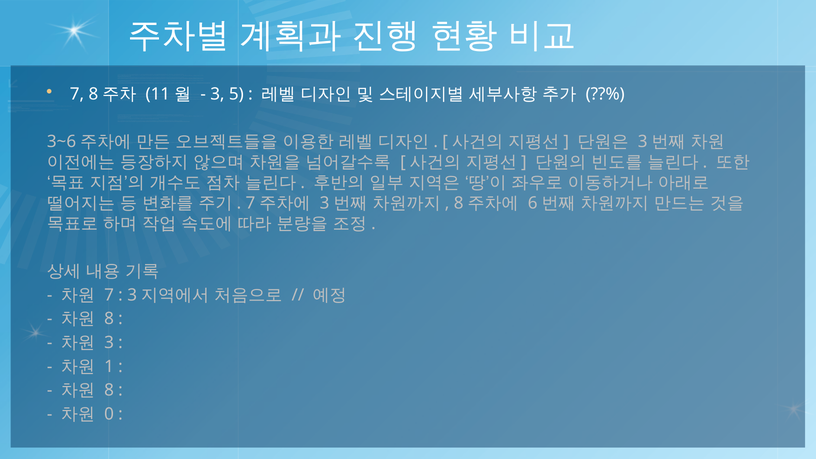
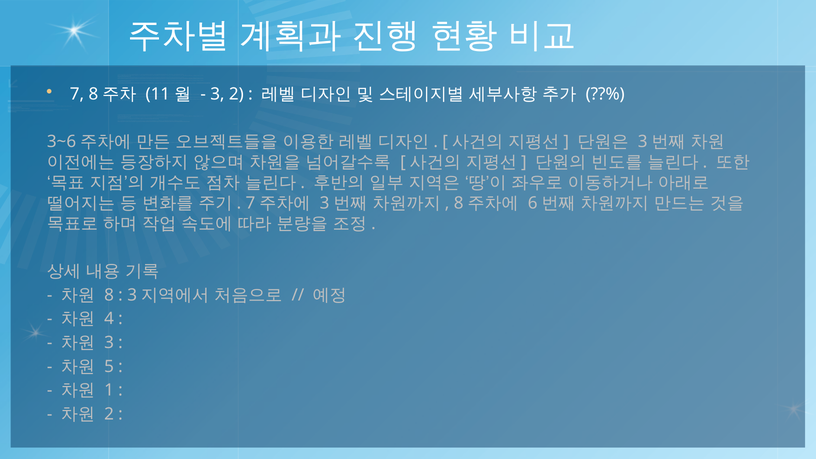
3 5: 5 -> 2 (236, 94)
7: 7 -> 8 (109, 295)
8: 8 -> 4 (109, 319)
1: 1 -> 5 (109, 366)
8: 8 -> 1 (109, 390)
0: 0 -> 2 (109, 414)
